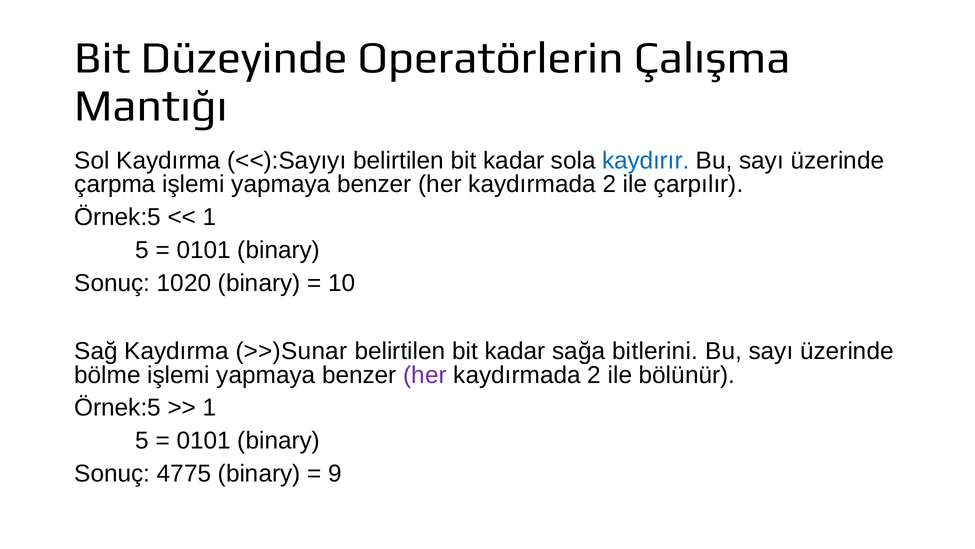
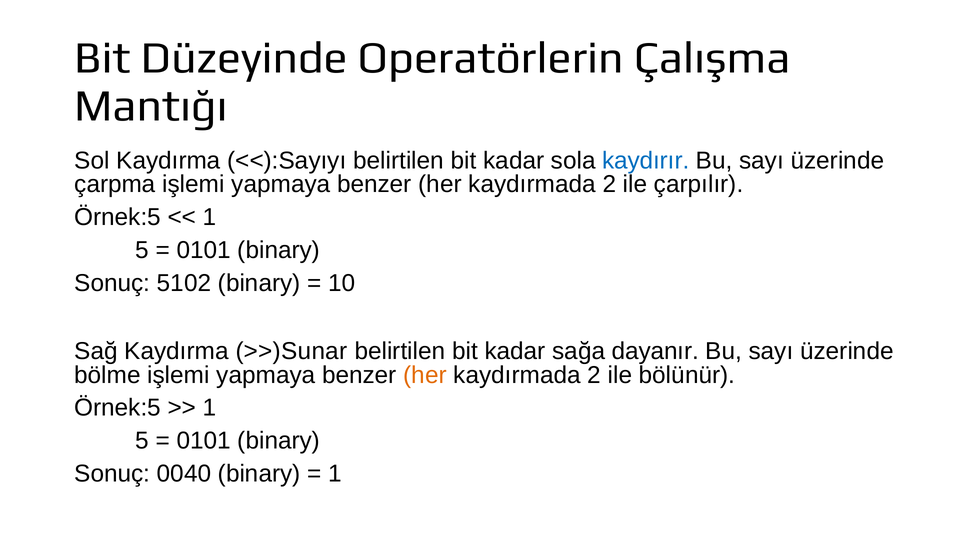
1020: 1020 -> 5102 (184, 283)
bitlerini: bitlerini -> dayanır (655, 351)
her colour: purple -> orange (425, 375)
4775: 4775 -> 0040 (184, 473)
9: 9 -> 1 (335, 473)
